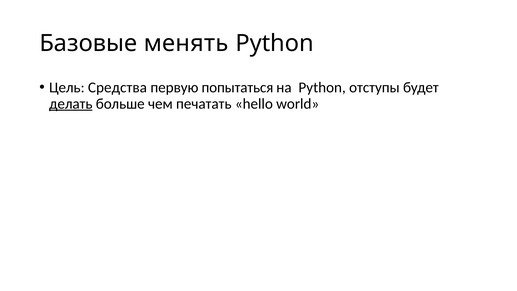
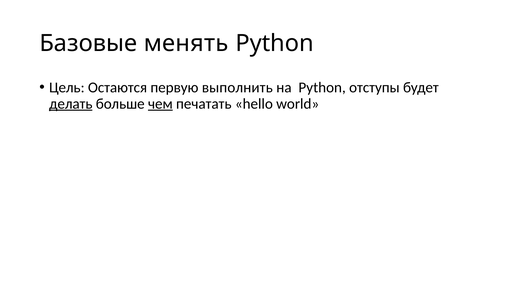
Средства: Средства -> Остаются (118, 87)
попытаться: попытаться -> выполнить (237, 87)
чем underline: none -> present (160, 104)
